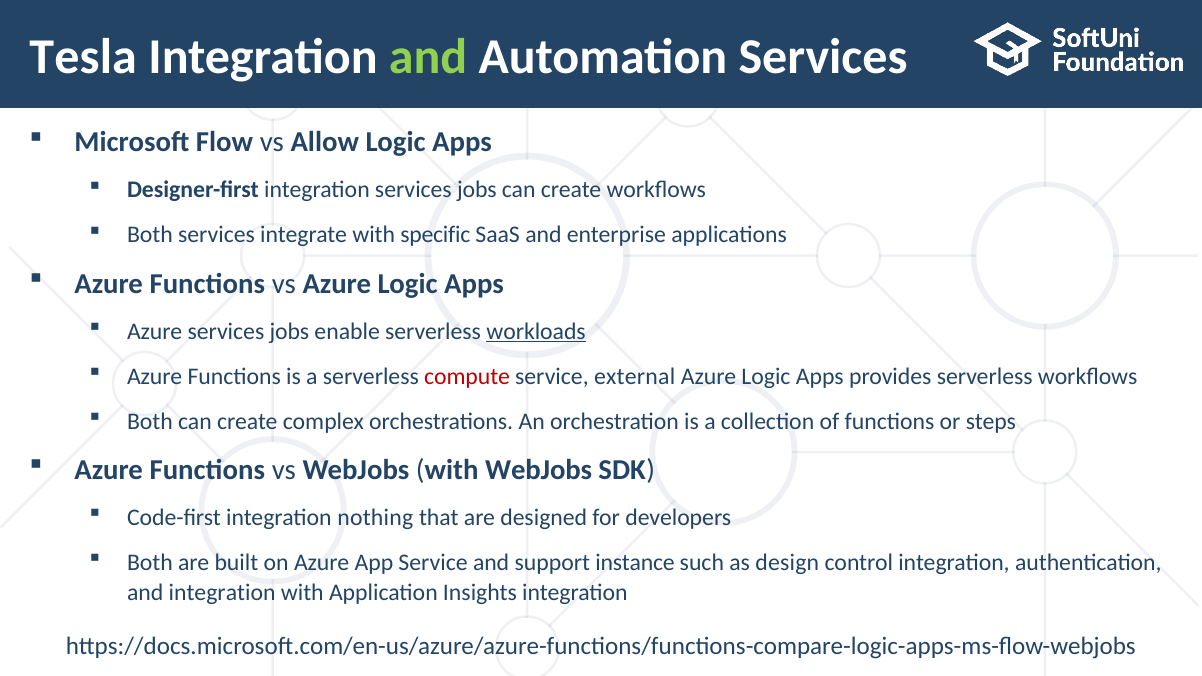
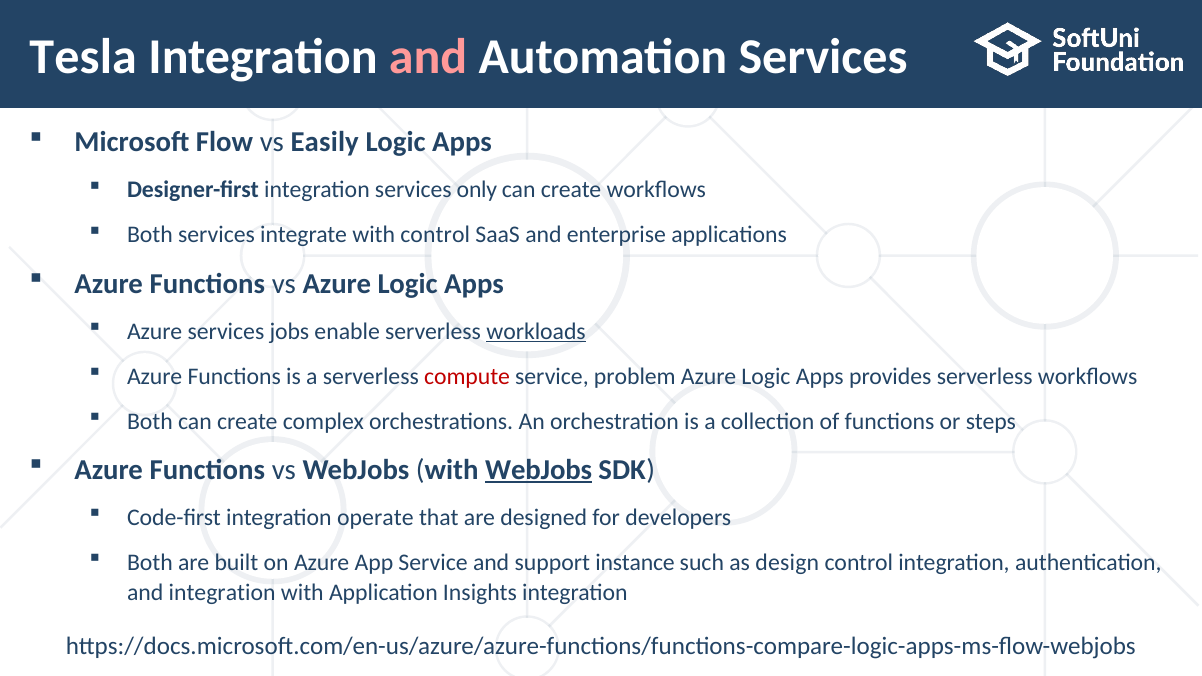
and colour: light green -> pink (428, 57)
Allow: Allow -> Easily (325, 142)
integration services jobs: jobs -> only (477, 190)
with specific: specific -> control (435, 235)
external: external -> problem (635, 376)
WebJobs underline: none -> present (539, 470)
nothing: nothing -> operate (375, 518)
